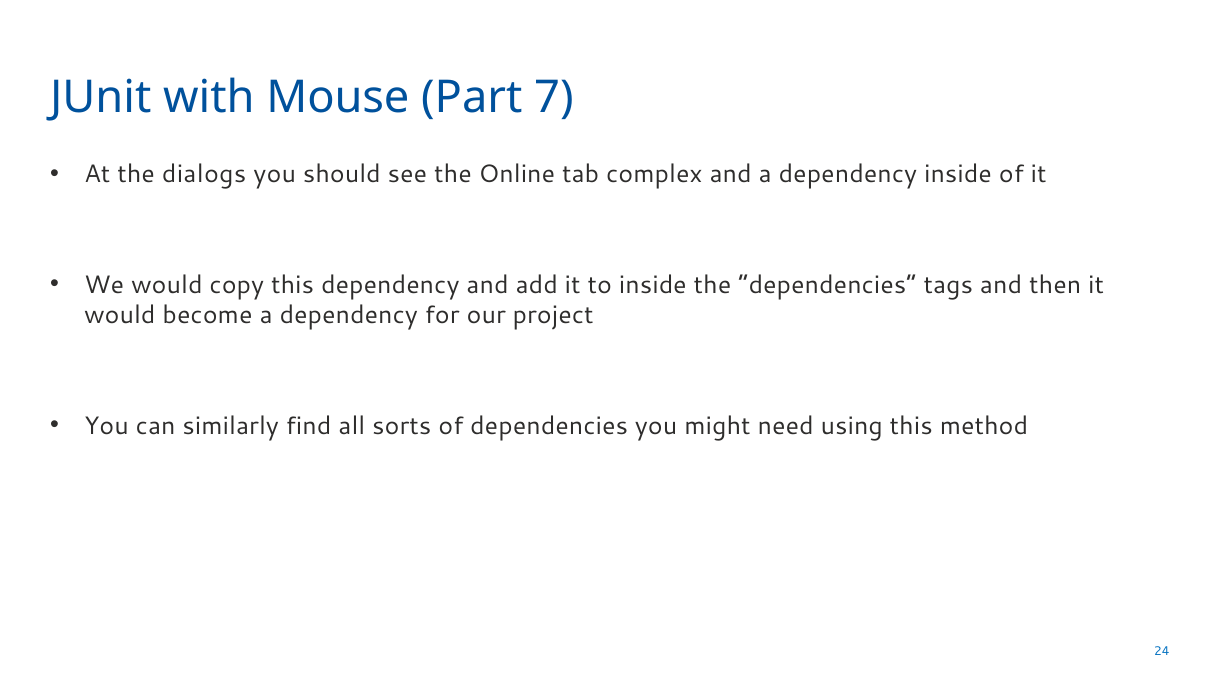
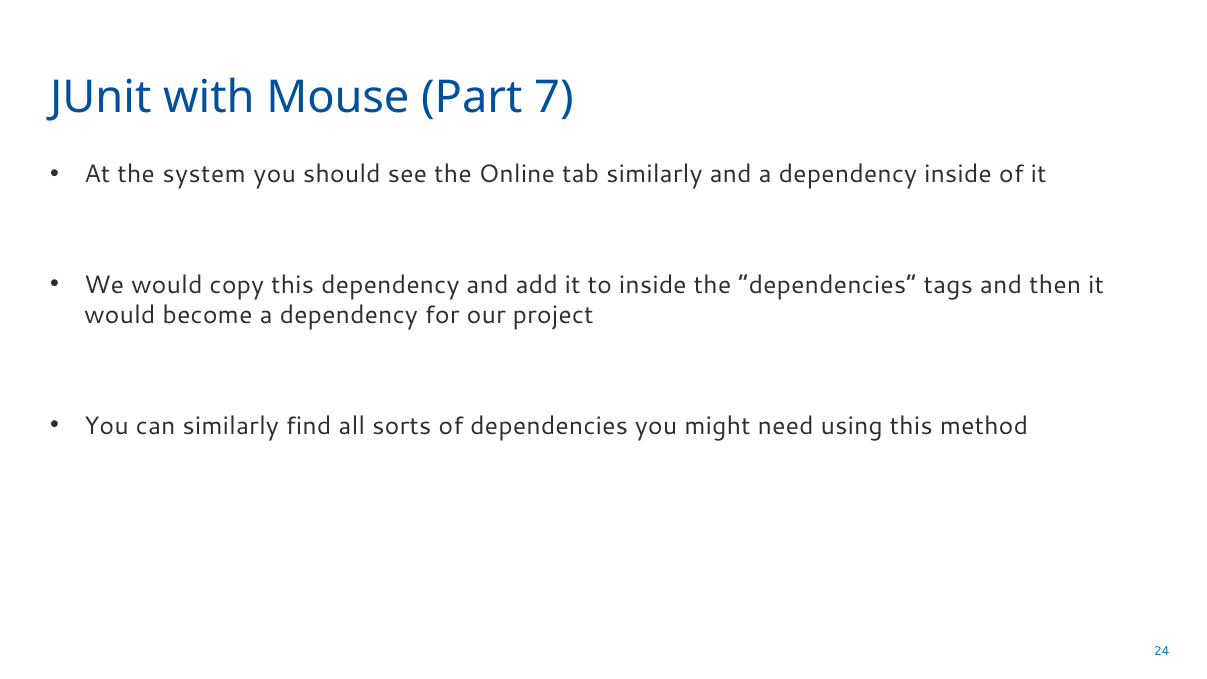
dialogs: dialogs -> system (204, 174)
tab complex: complex -> similarly (654, 174)
